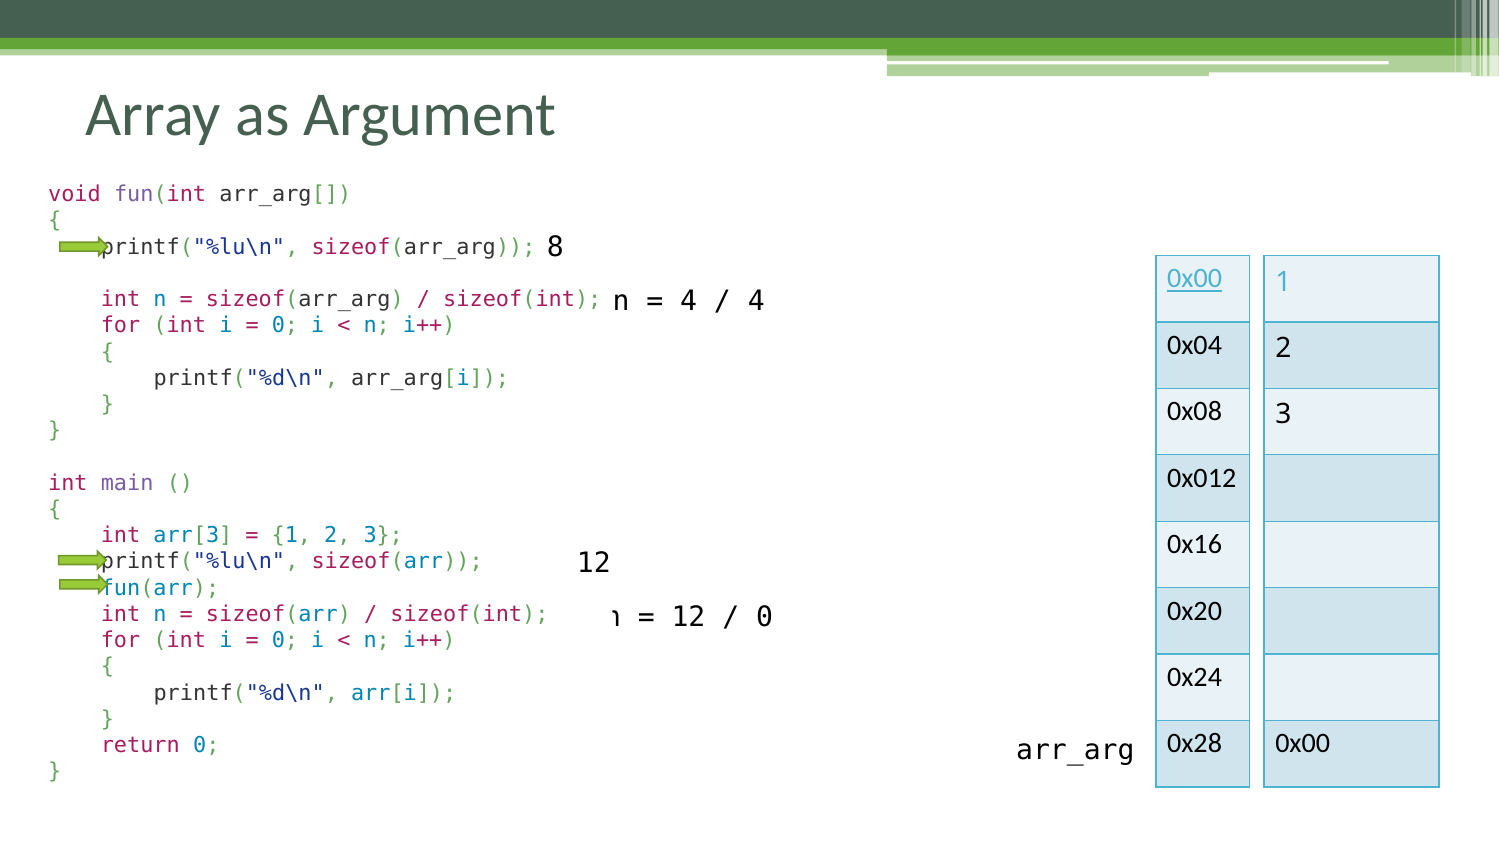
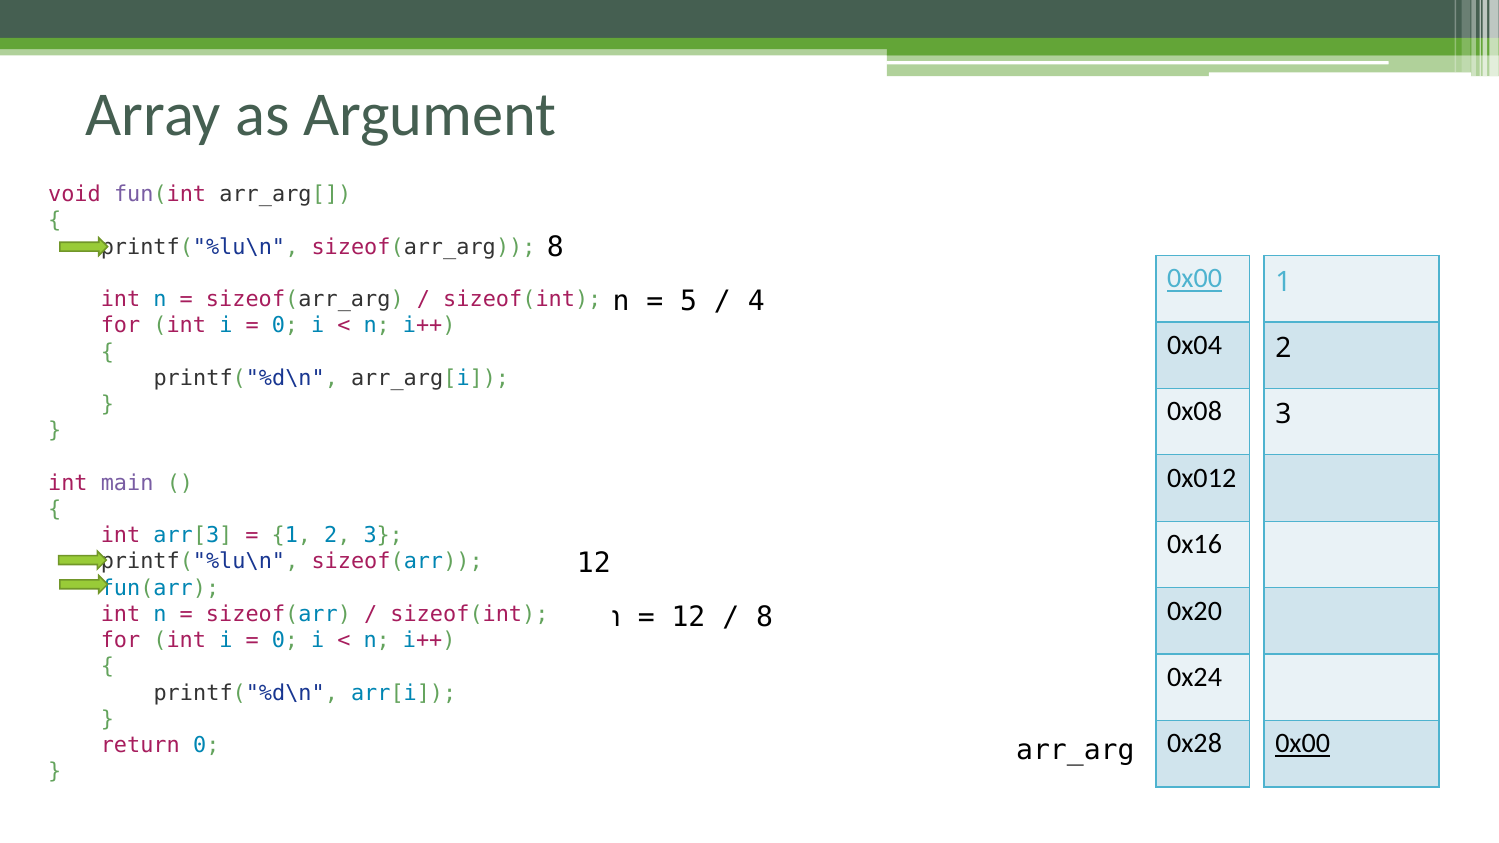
4: 4 -> 5 (689, 301)
0: 0 -> 8 (765, 617)
0x00 underline: none -> present (1303, 744)
